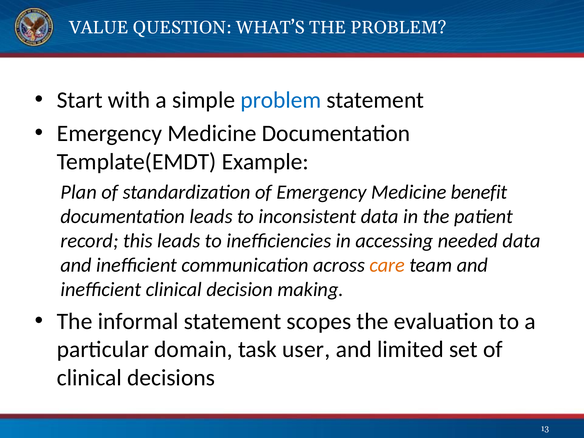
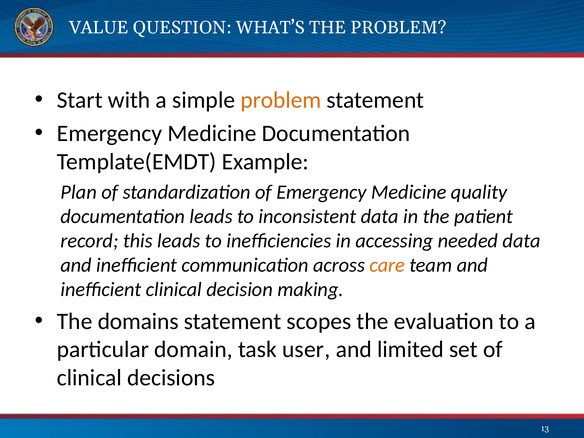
problem colour: blue -> orange (281, 100)
benefit: benefit -> quality (479, 192)
informal: informal -> domains (138, 321)
